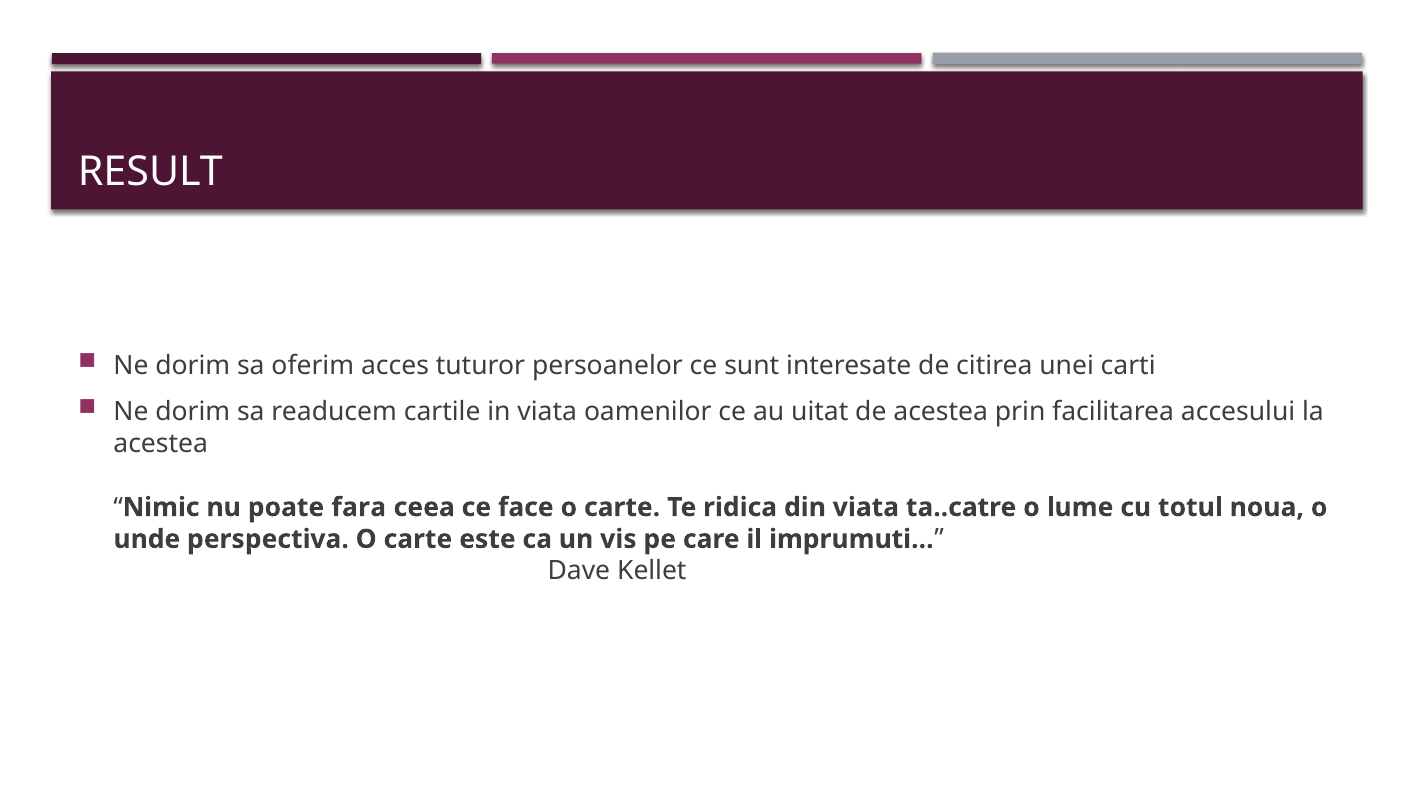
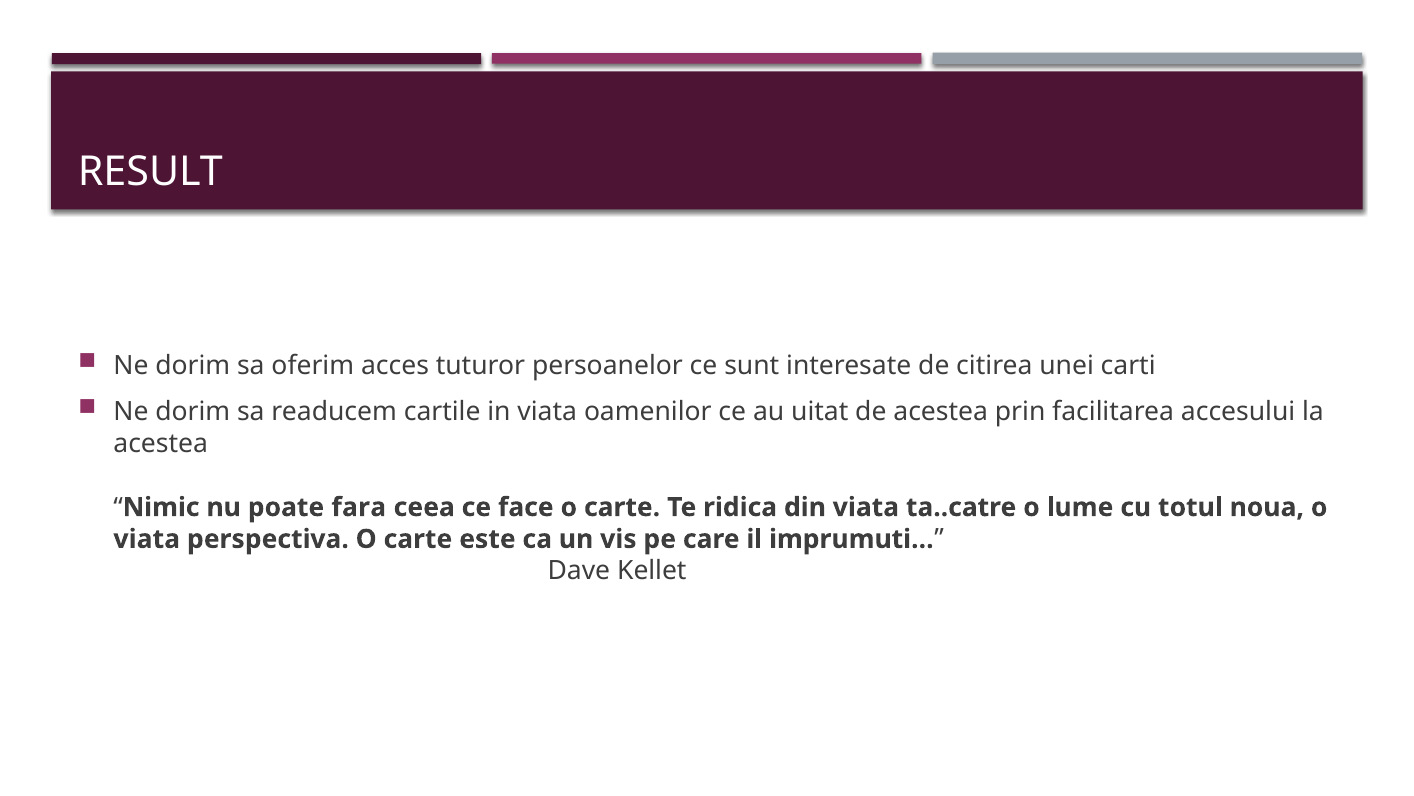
unde: unde -> viata (147, 539)
